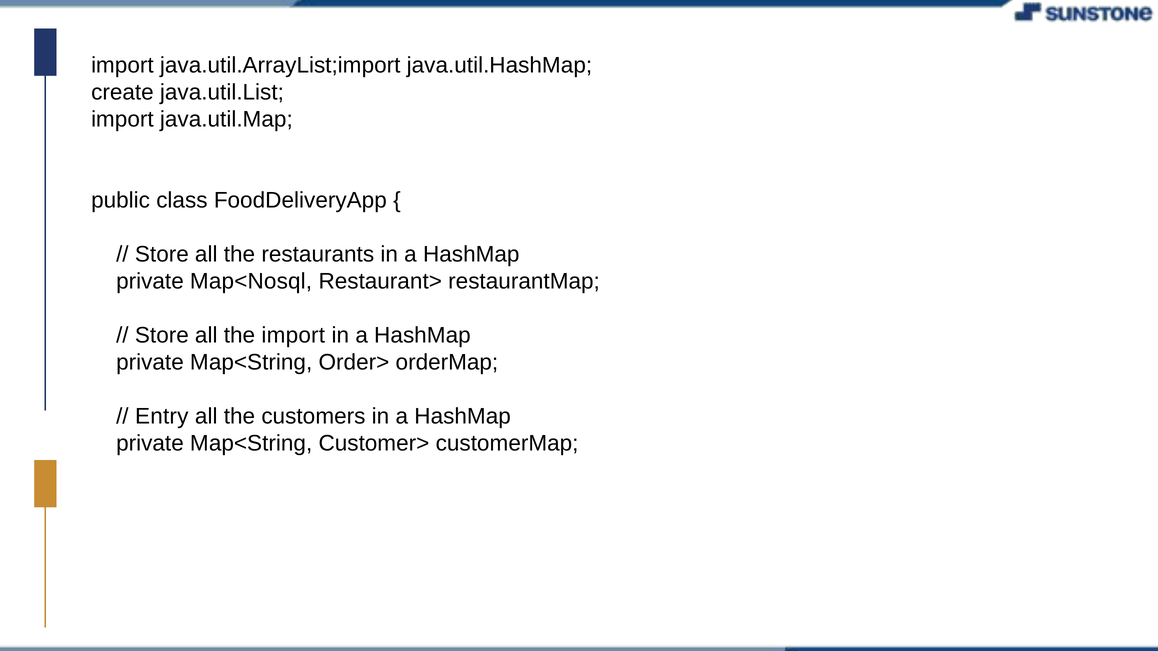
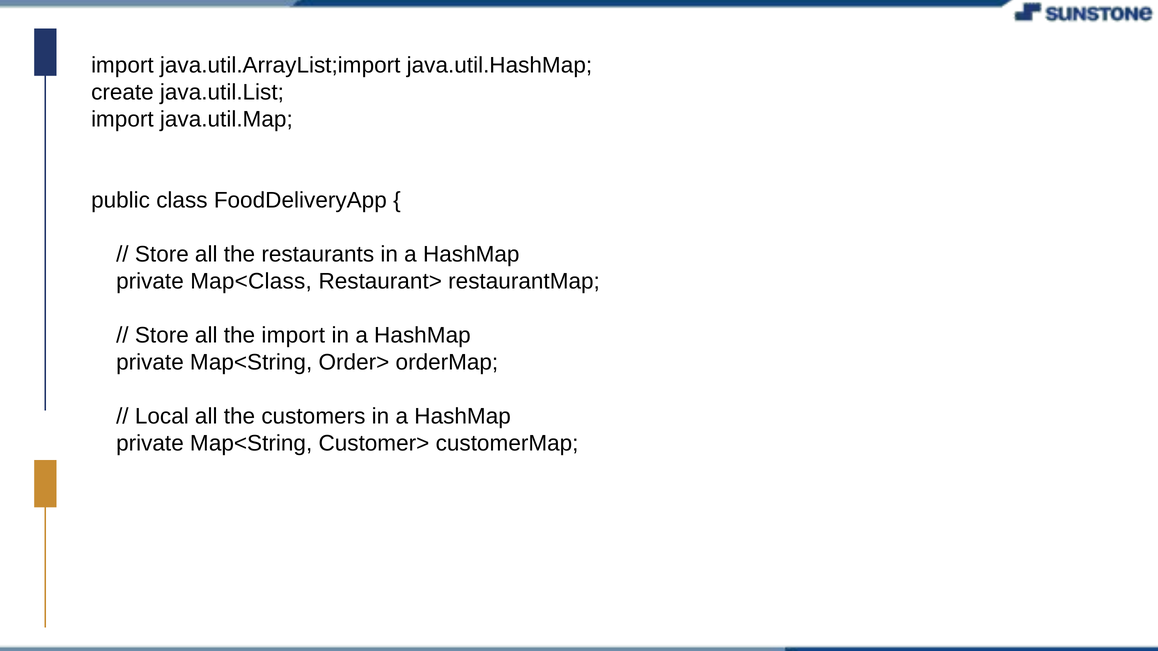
Map<Nosql: Map<Nosql -> Map<Class (251, 282)
Entry: Entry -> Local (162, 417)
